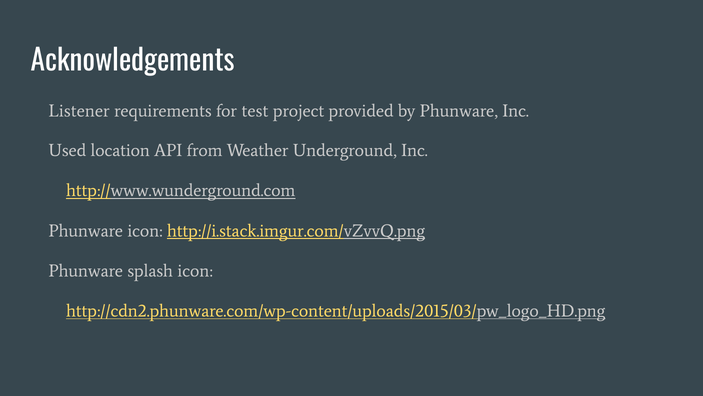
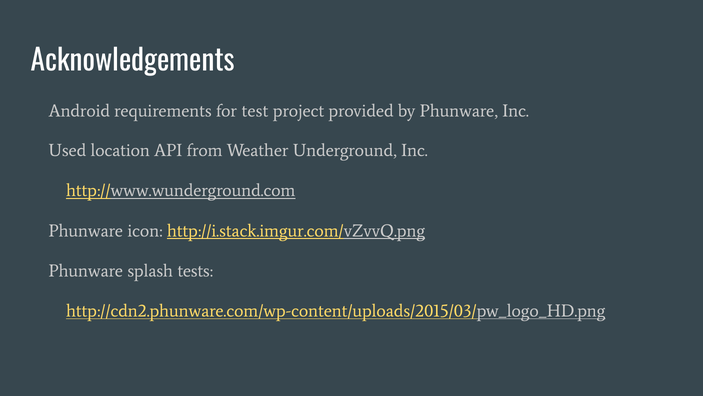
Listener: Listener -> Android (79, 111)
splash icon: icon -> tests (195, 270)
